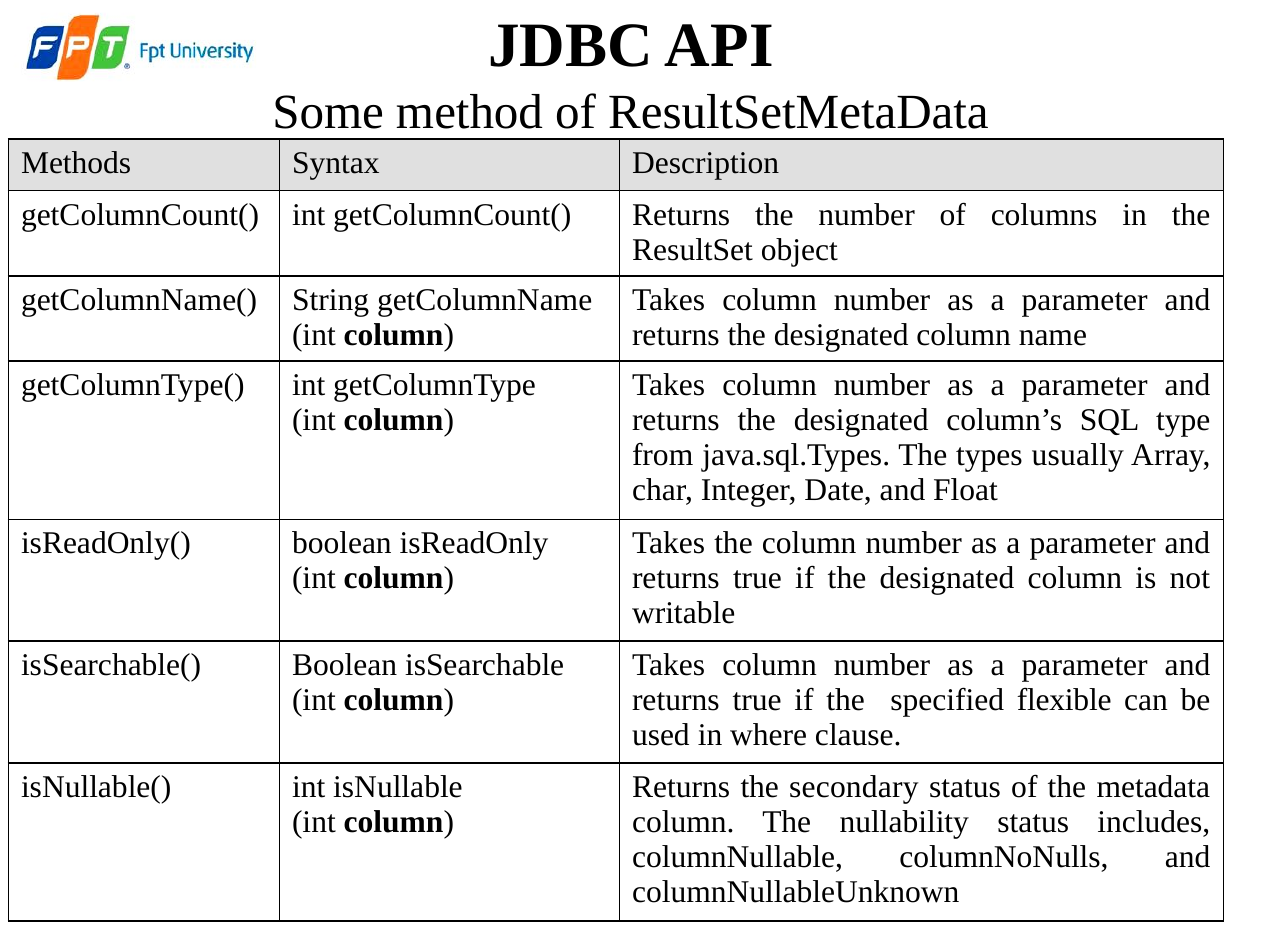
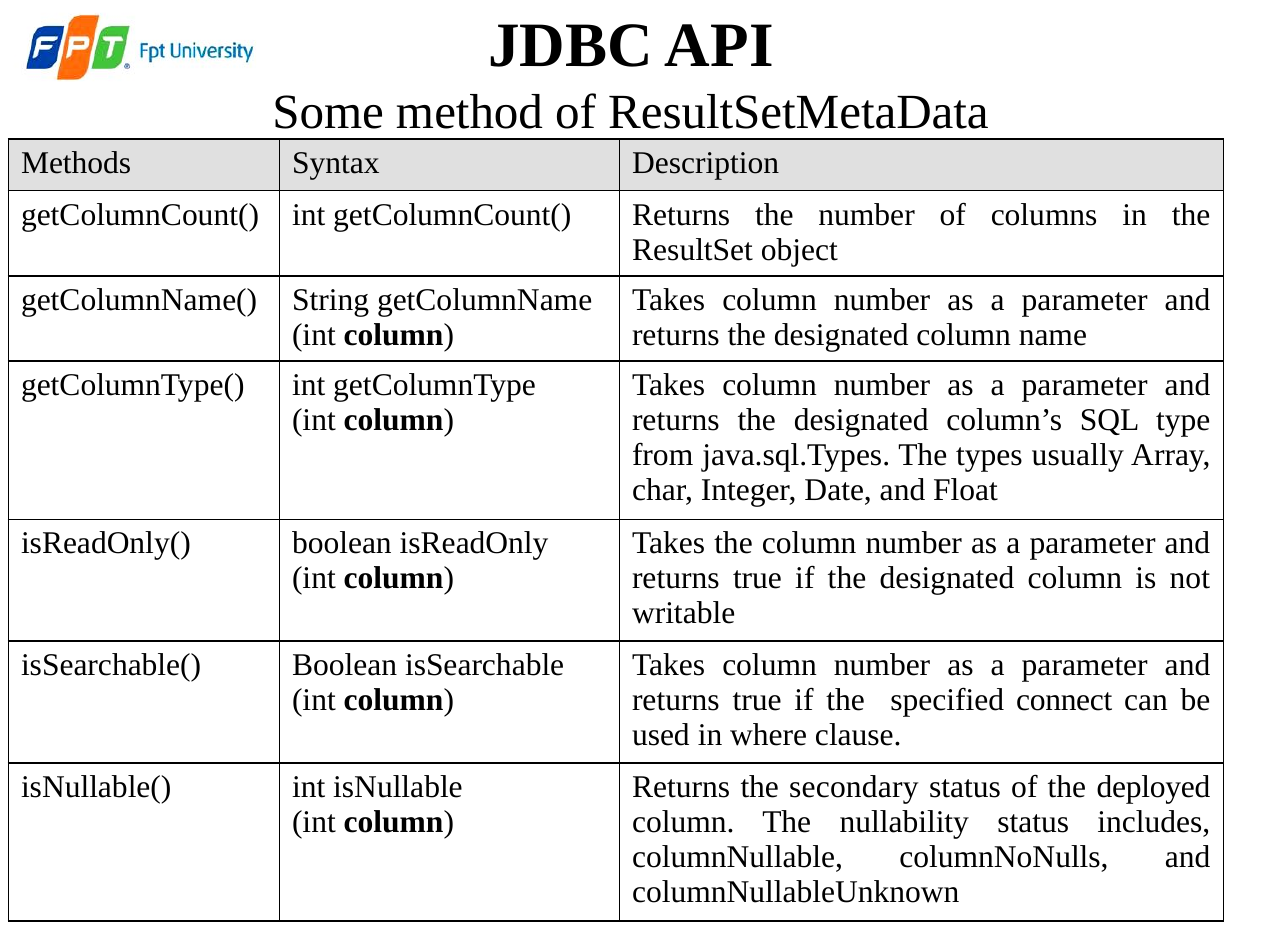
flexible: flexible -> connect (1064, 700)
metadata: metadata -> deployed (1153, 786)
